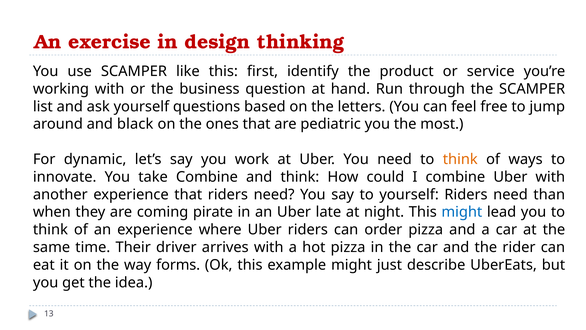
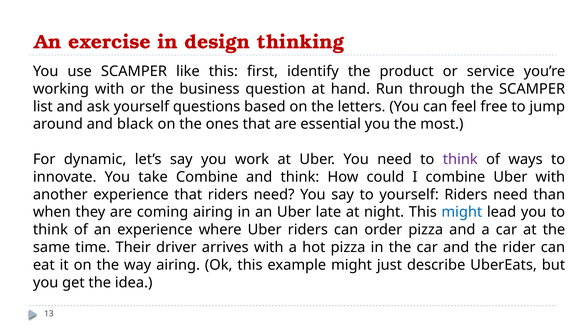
pediatric: pediatric -> essential (331, 124)
think colour: orange -> purple (460, 159)
coming pirate: pirate -> airing (213, 212)
way forms: forms -> airing (178, 265)
